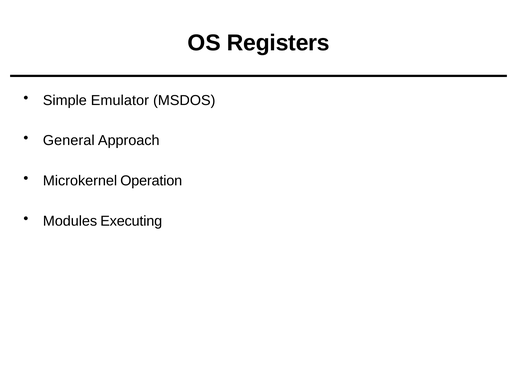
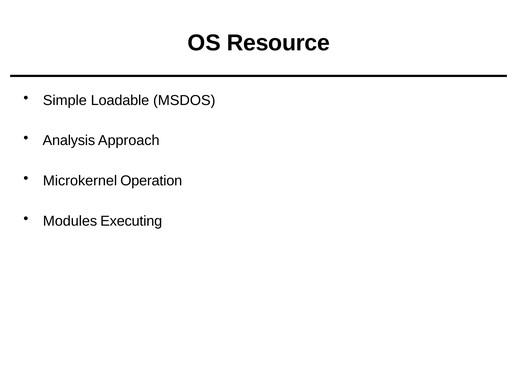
Registers: Registers -> Resource (278, 43)
Emulator: Emulator -> Loadable (120, 100)
General: General -> Analysis (69, 140)
